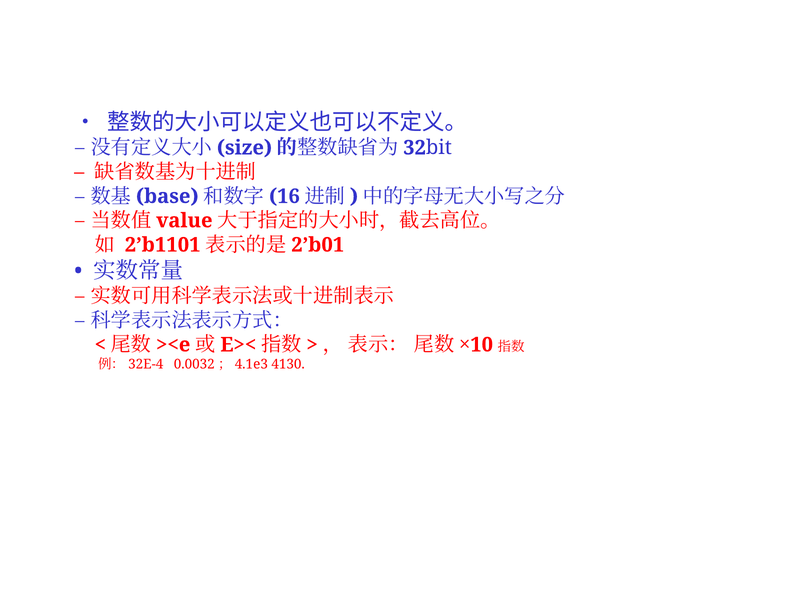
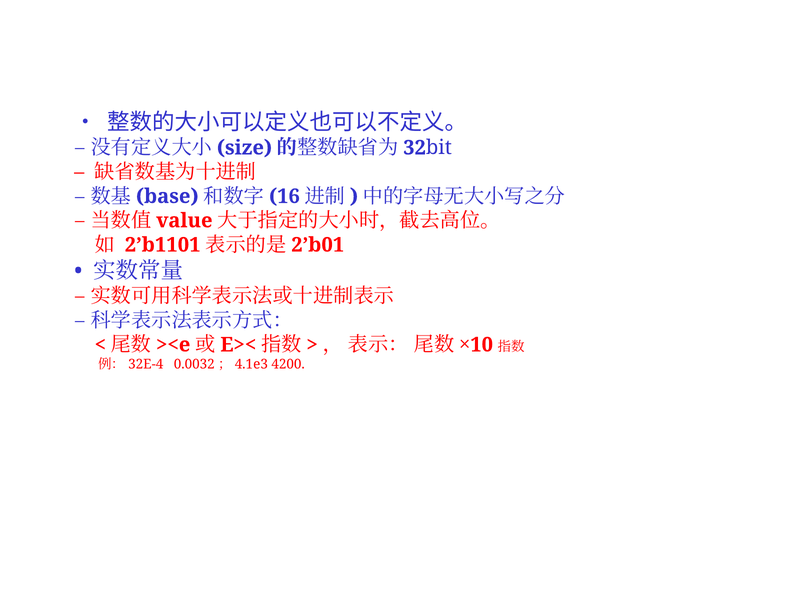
4130: 4130 -> 4200 (288, 364)
